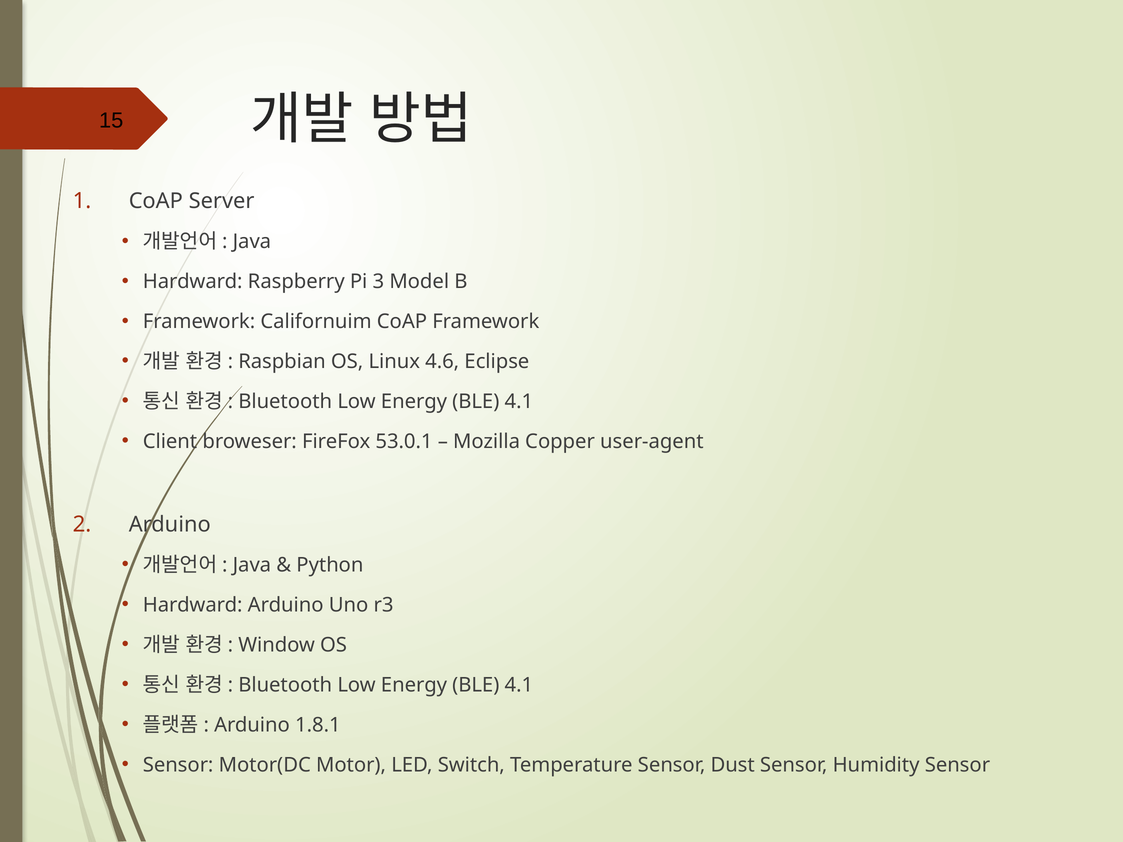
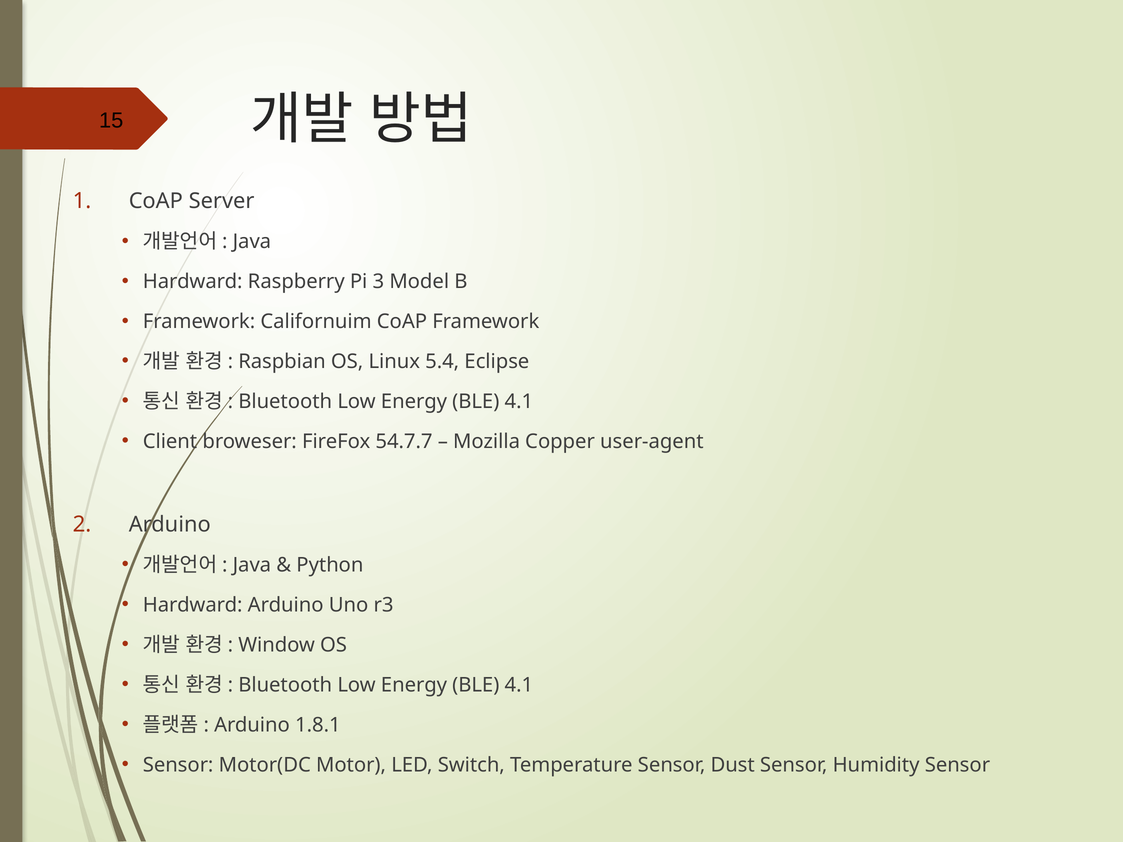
4.6: 4.6 -> 5.4 (442, 362)
53.0.1: 53.0.1 -> 54.7.7 (404, 442)
